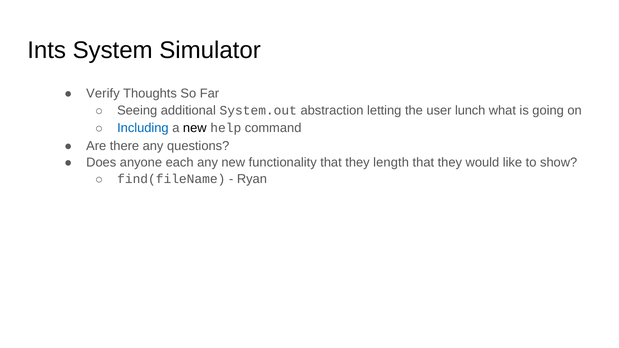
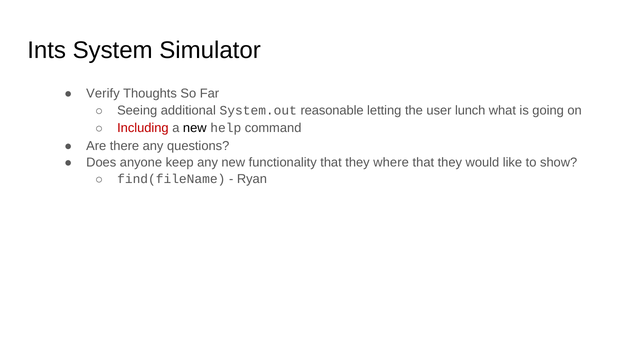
abstraction: abstraction -> reasonable (332, 110)
Including colour: blue -> red (143, 128)
each: each -> keep (180, 162)
length: length -> where (391, 162)
